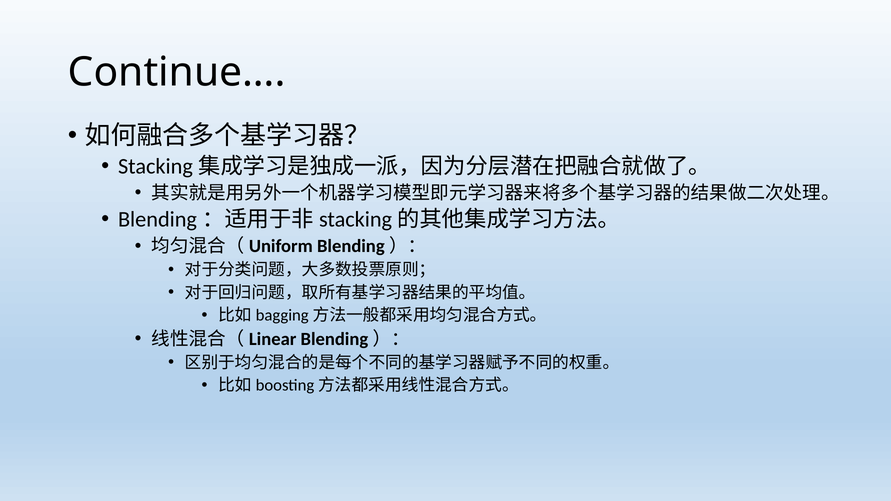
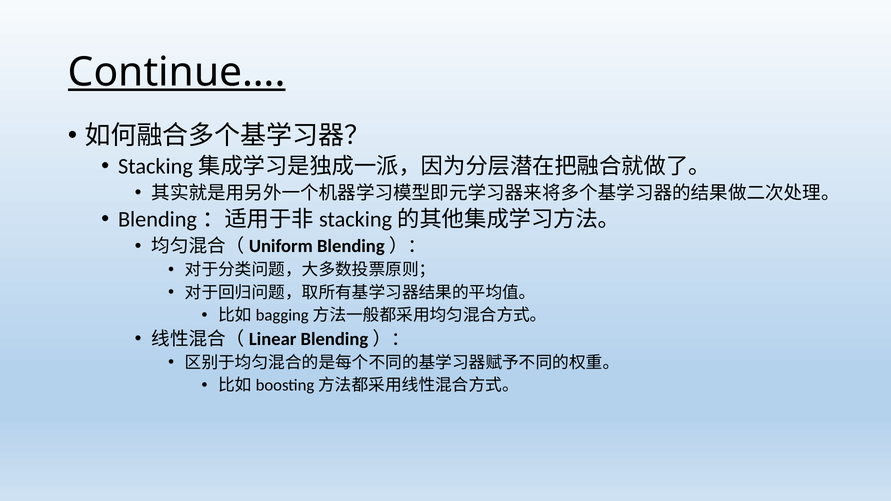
Continue… underline: none -> present (177, 72)
